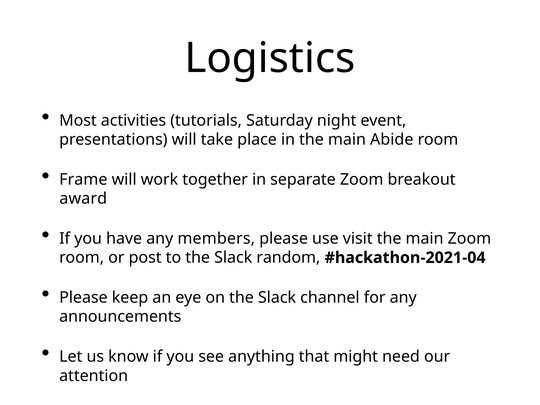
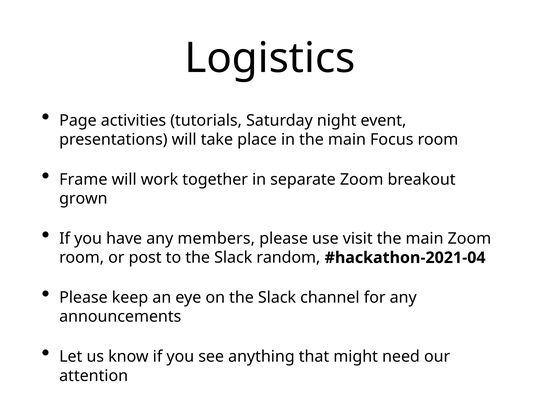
Most: Most -> Page (78, 120)
Abide: Abide -> Focus (392, 140)
award: award -> grown (83, 199)
